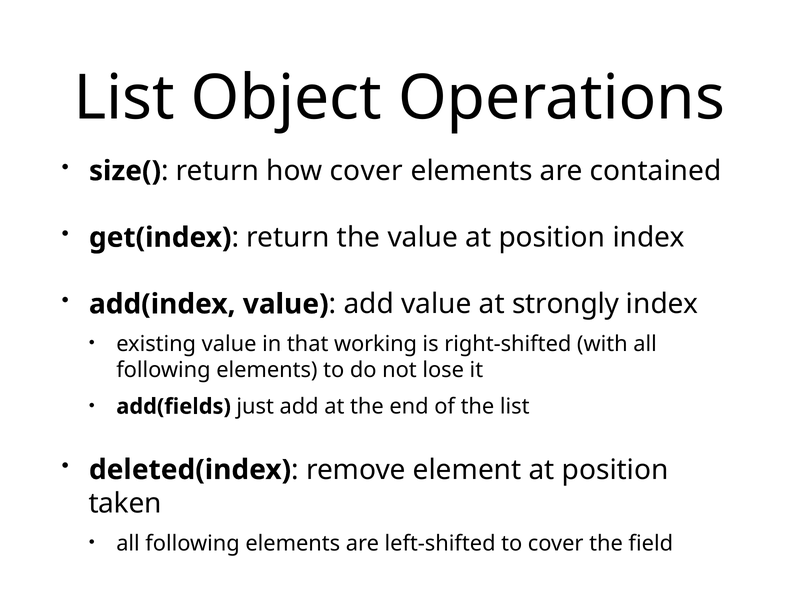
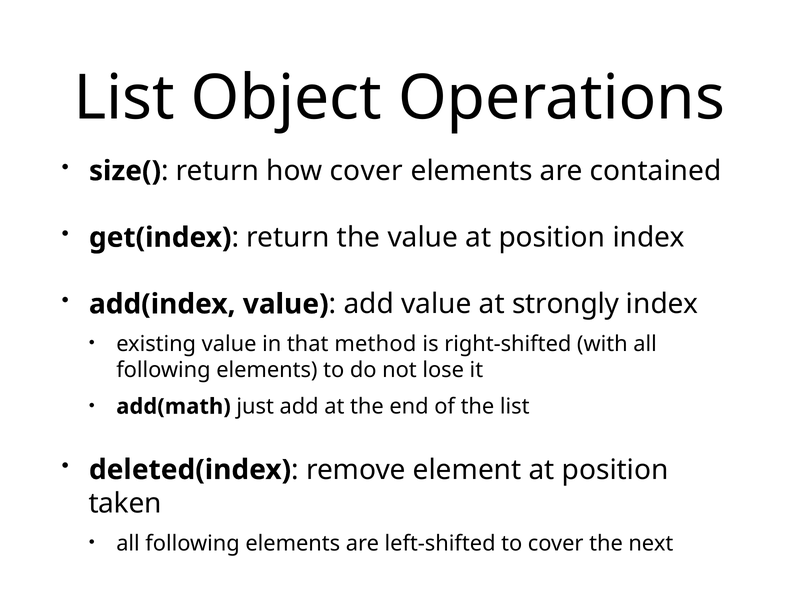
working: working -> method (375, 343)
add(fields: add(fields -> add(math (173, 406)
field: field -> next (651, 543)
